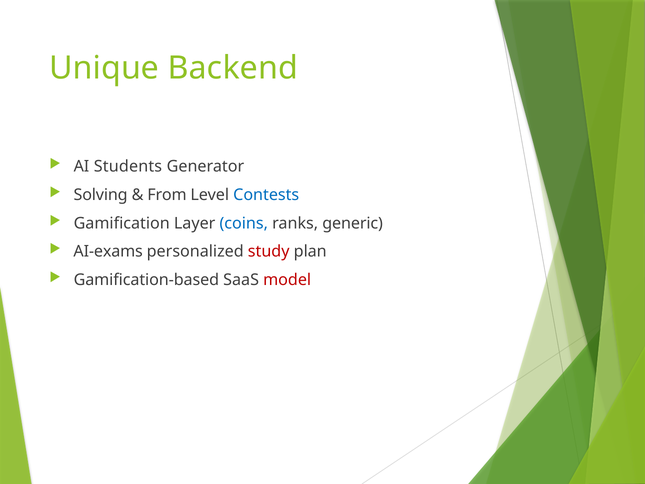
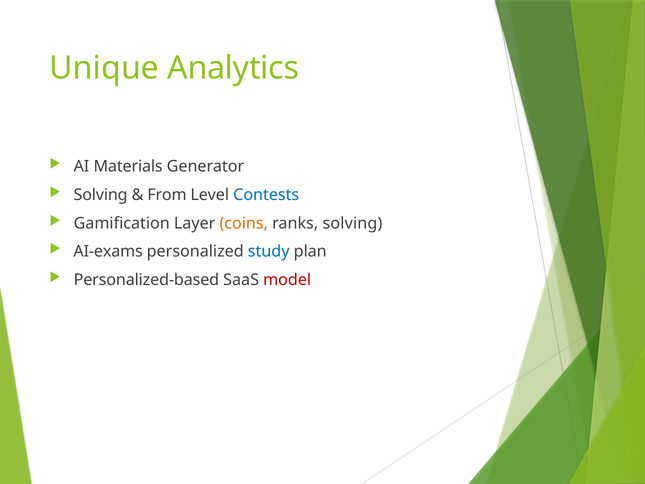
Backend: Backend -> Analytics (233, 68)
Students: Students -> Materials (128, 166)
coins colour: blue -> orange (244, 223)
ranks generic: generic -> solving (352, 223)
study colour: red -> blue (269, 251)
Gamification-based: Gamification-based -> Personalized-based (146, 280)
